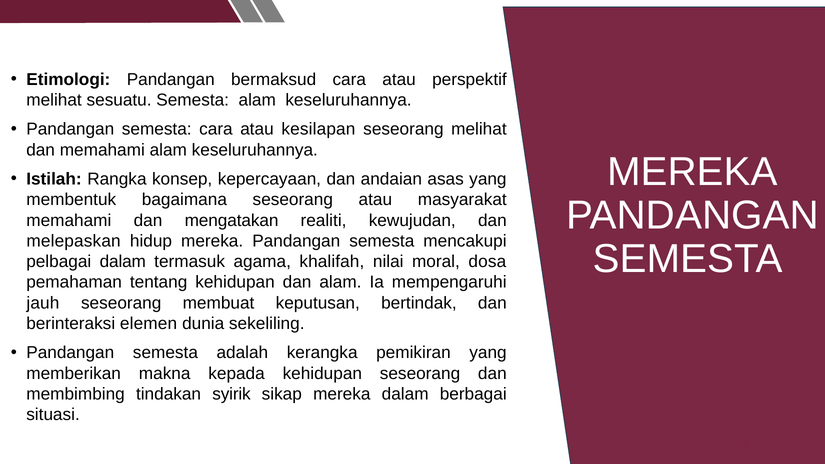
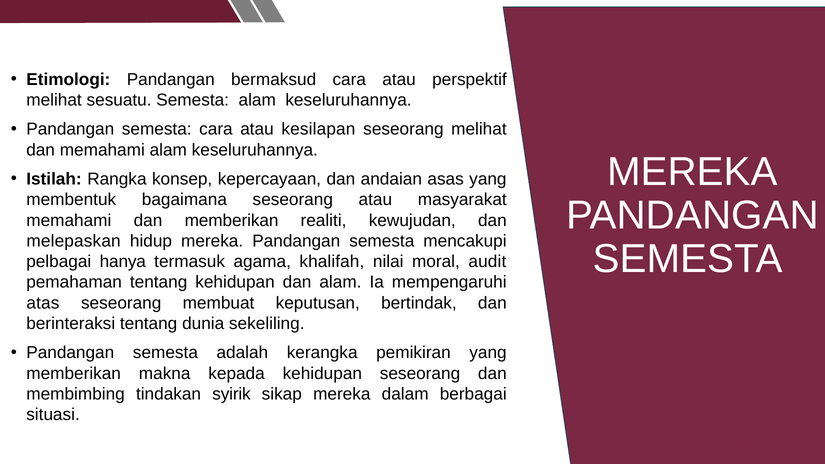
dan mengatakan: mengatakan -> memberikan (232, 220)
pelbagai dalam: dalam -> hanya (123, 262)
dosa: dosa -> audit (487, 262)
jauh: jauh -> atas (43, 303)
berinteraksi elemen: elemen -> tentang (149, 324)
